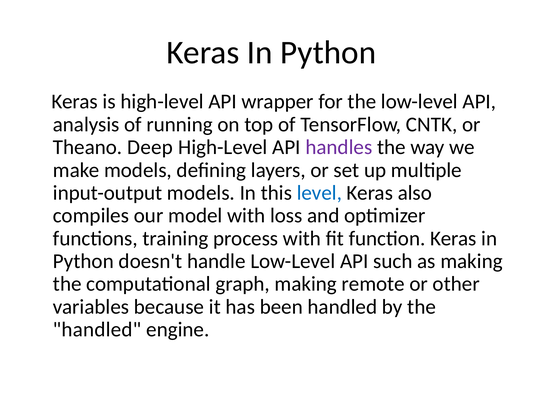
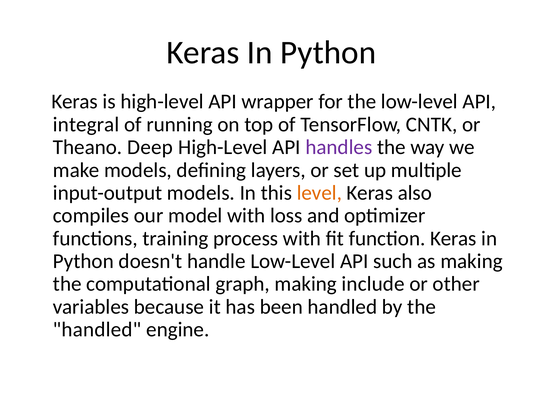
analysis: analysis -> integral (86, 125)
level colour: blue -> orange (319, 193)
remote: remote -> include (373, 284)
